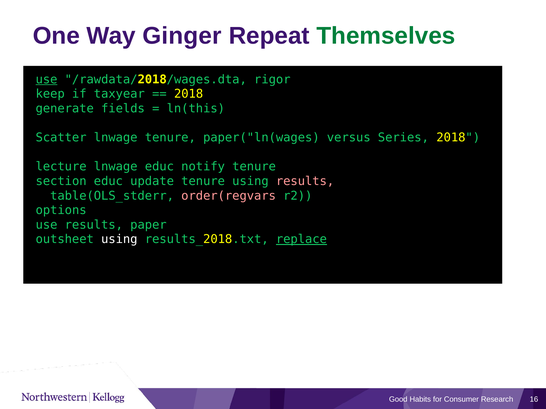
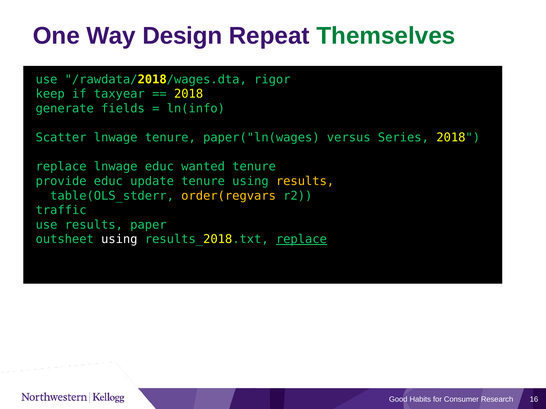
Ginger: Ginger -> Design (182, 36)
use underline: present -> none (47, 80)
ln(this: ln(this -> ln(info (196, 109)
lecture: lecture -> replace (61, 167)
notify: notify -> wanted (203, 167)
section: section -> provide (61, 181)
results colour: pink -> yellow (305, 181)
order(regvars colour: pink -> yellow (229, 196)
options: options -> traffic (61, 211)
